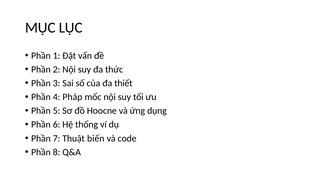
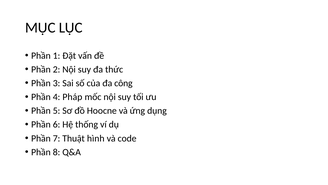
thiết: thiết -> công (123, 83)
biến: biến -> hình (96, 138)
